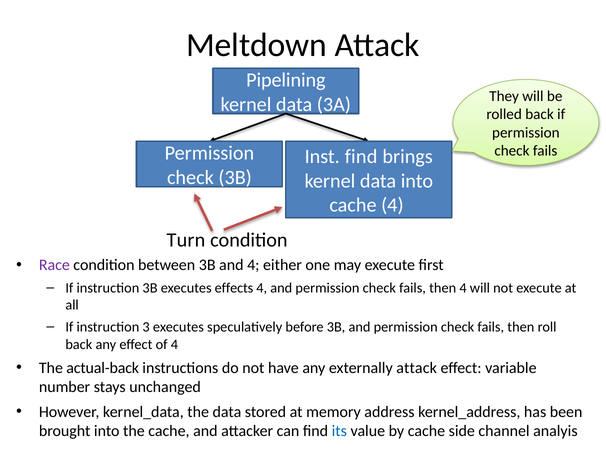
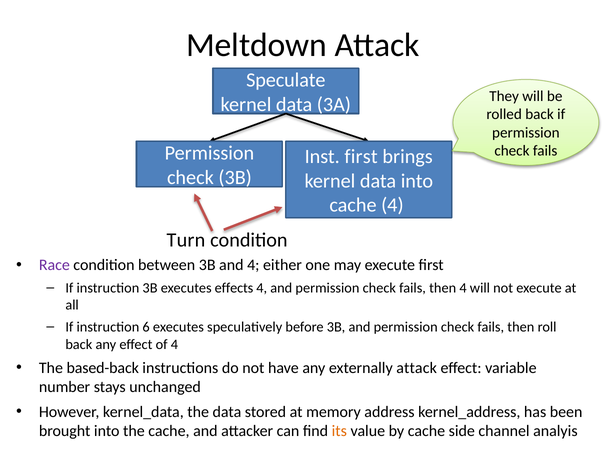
Pipelining: Pipelining -> Speculate (286, 80)
Inst find: find -> first (361, 157)
3: 3 -> 6 (146, 327)
actual-back: actual-back -> based-back (103, 368)
its colour: blue -> orange (339, 431)
